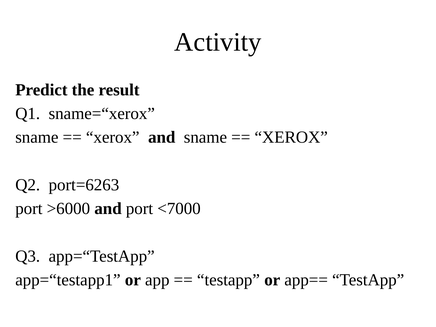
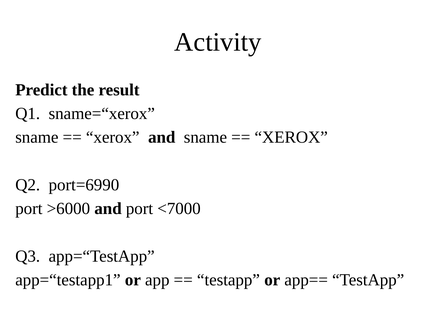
port=6263: port=6263 -> port=6990 (84, 185)
